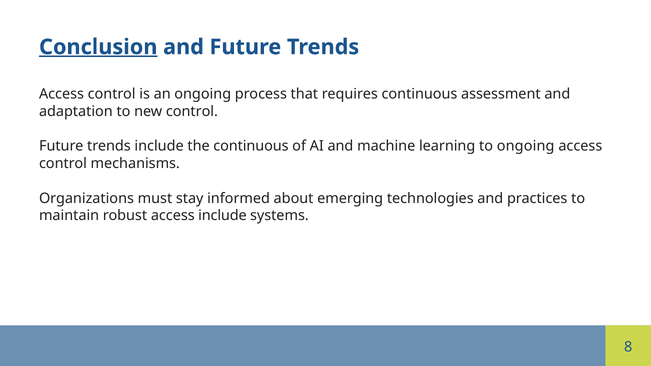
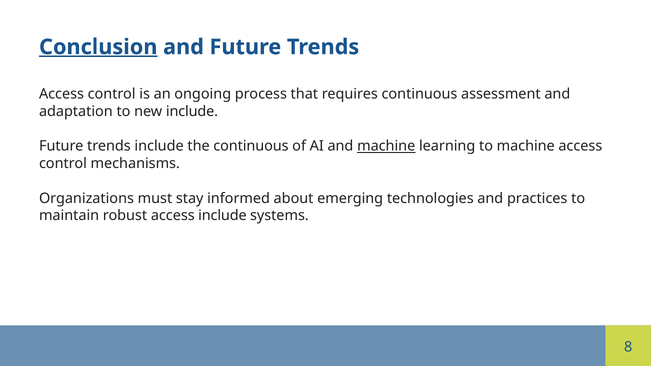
new control: control -> include (192, 112)
machine underline: none -> present (386, 146)
to ongoing: ongoing -> machine (526, 146)
